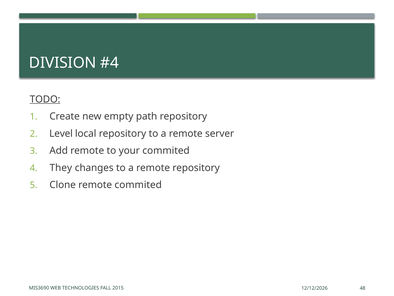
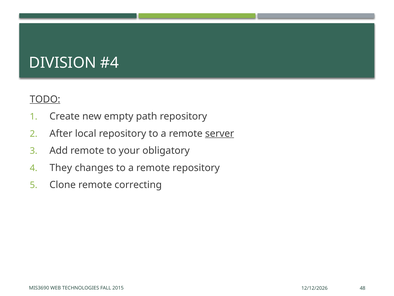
Level: Level -> After (61, 133)
server underline: none -> present (220, 133)
your commited: commited -> obligatory (166, 150)
remote commited: commited -> correcting (138, 185)
